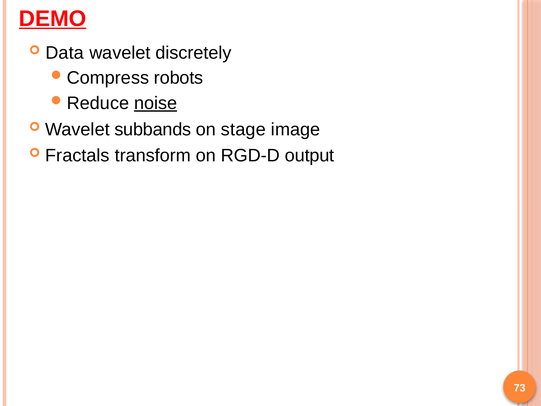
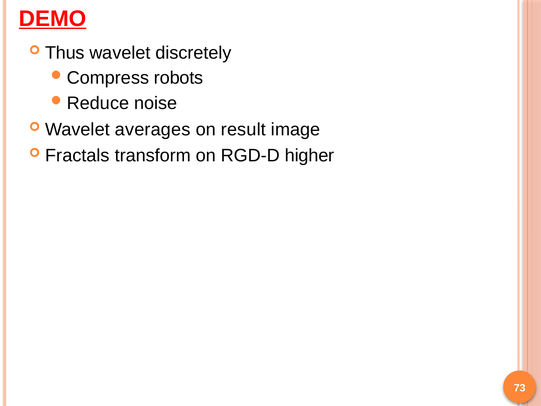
Data: Data -> Thus (65, 53)
noise underline: present -> none (156, 103)
subbands: subbands -> averages (153, 129)
stage: stage -> result (243, 129)
output: output -> higher (310, 155)
